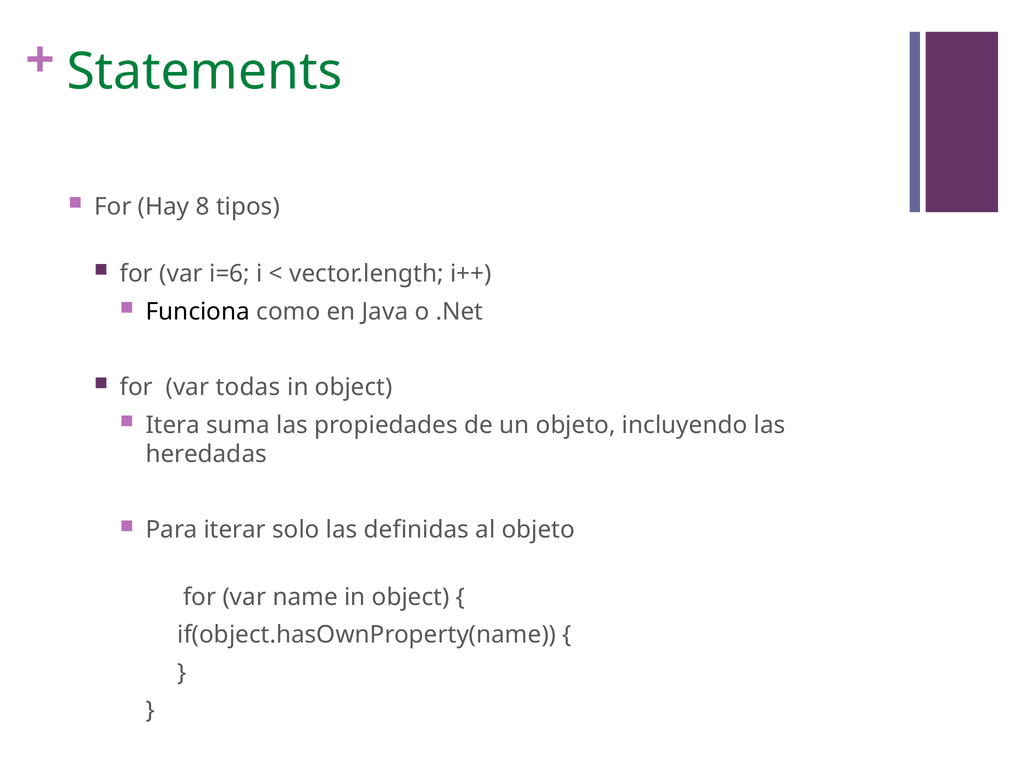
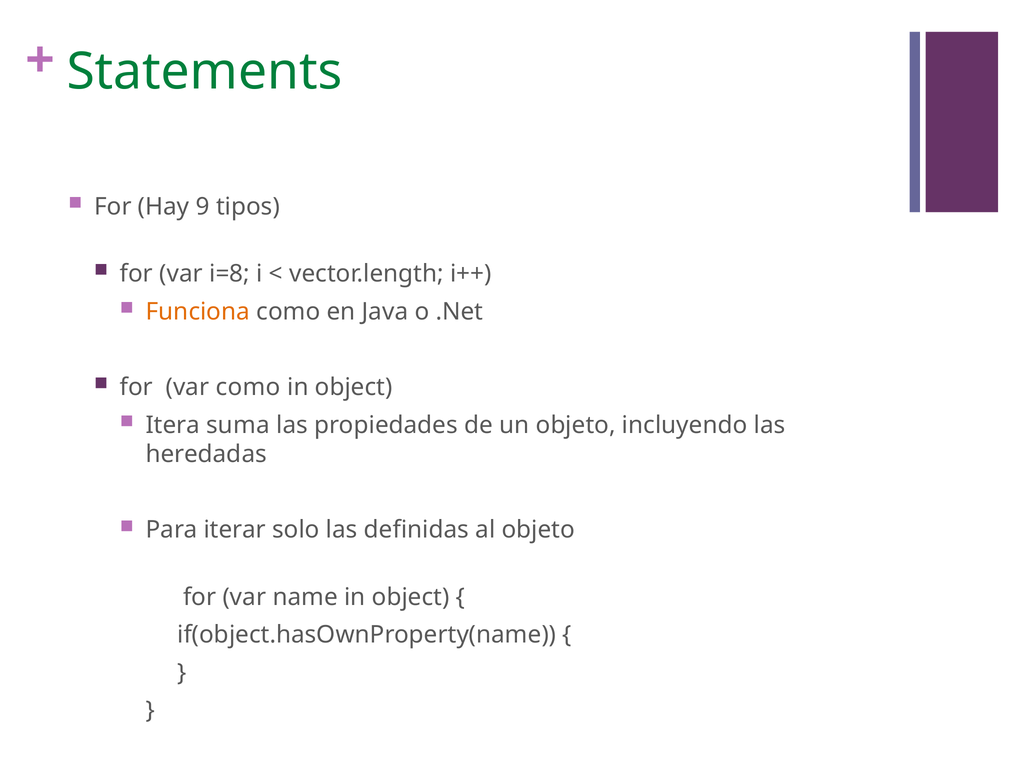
8: 8 -> 9 (203, 207)
i=6: i=6 -> i=8 (230, 274)
Funciona colour: black -> orange (198, 312)
var todas: todas -> como (248, 387)
